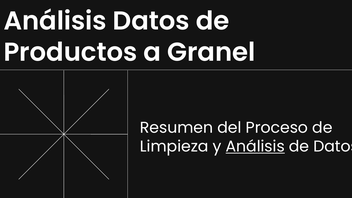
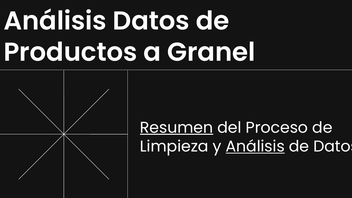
Resumen underline: none -> present (177, 128)
